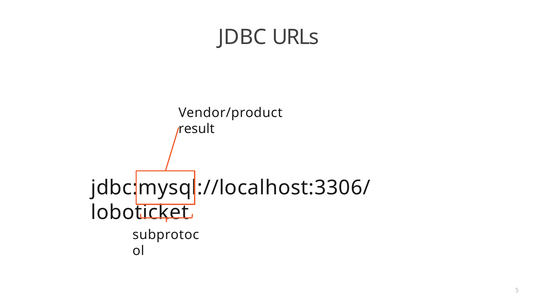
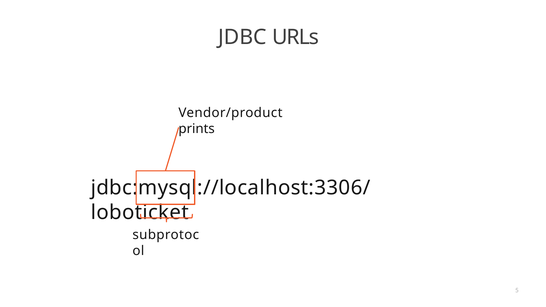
result: result -> prints (197, 129)
